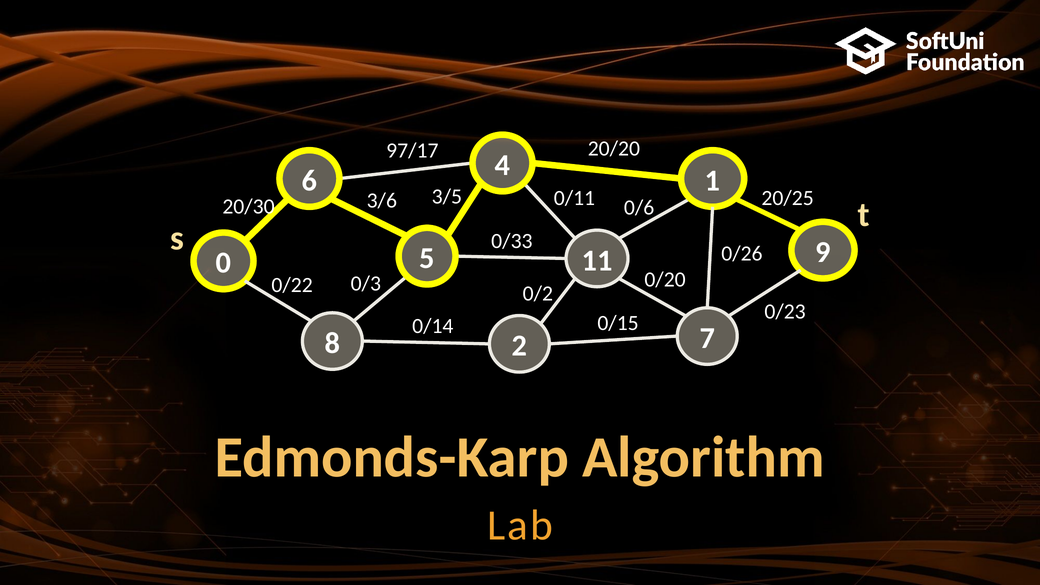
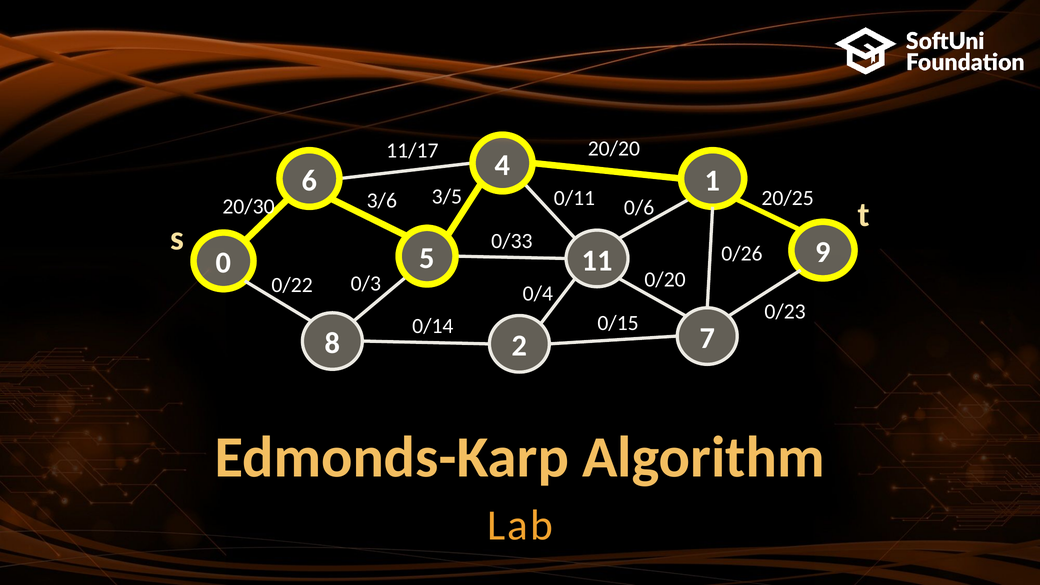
97/17: 97/17 -> 11/17 (412, 151)
0/2: 0/2 -> 0/4 (538, 294)
